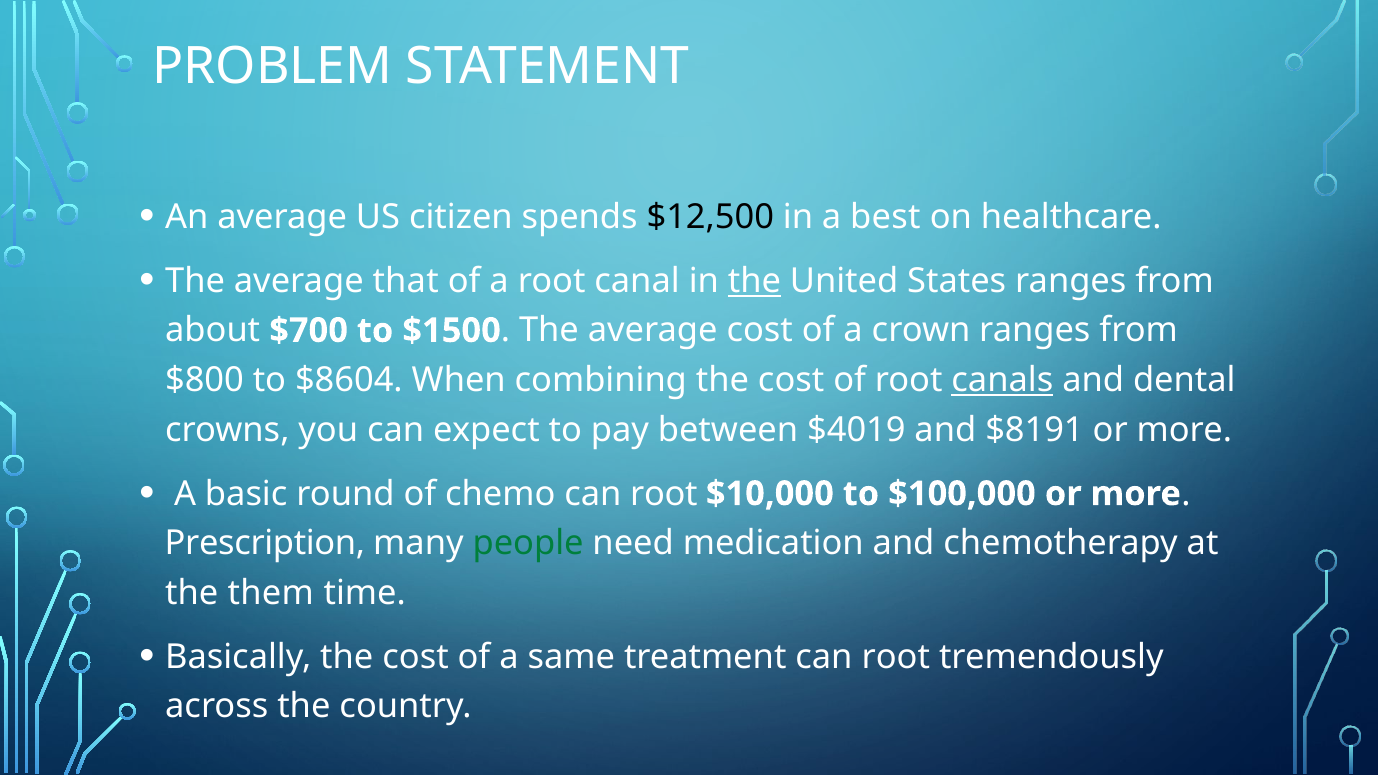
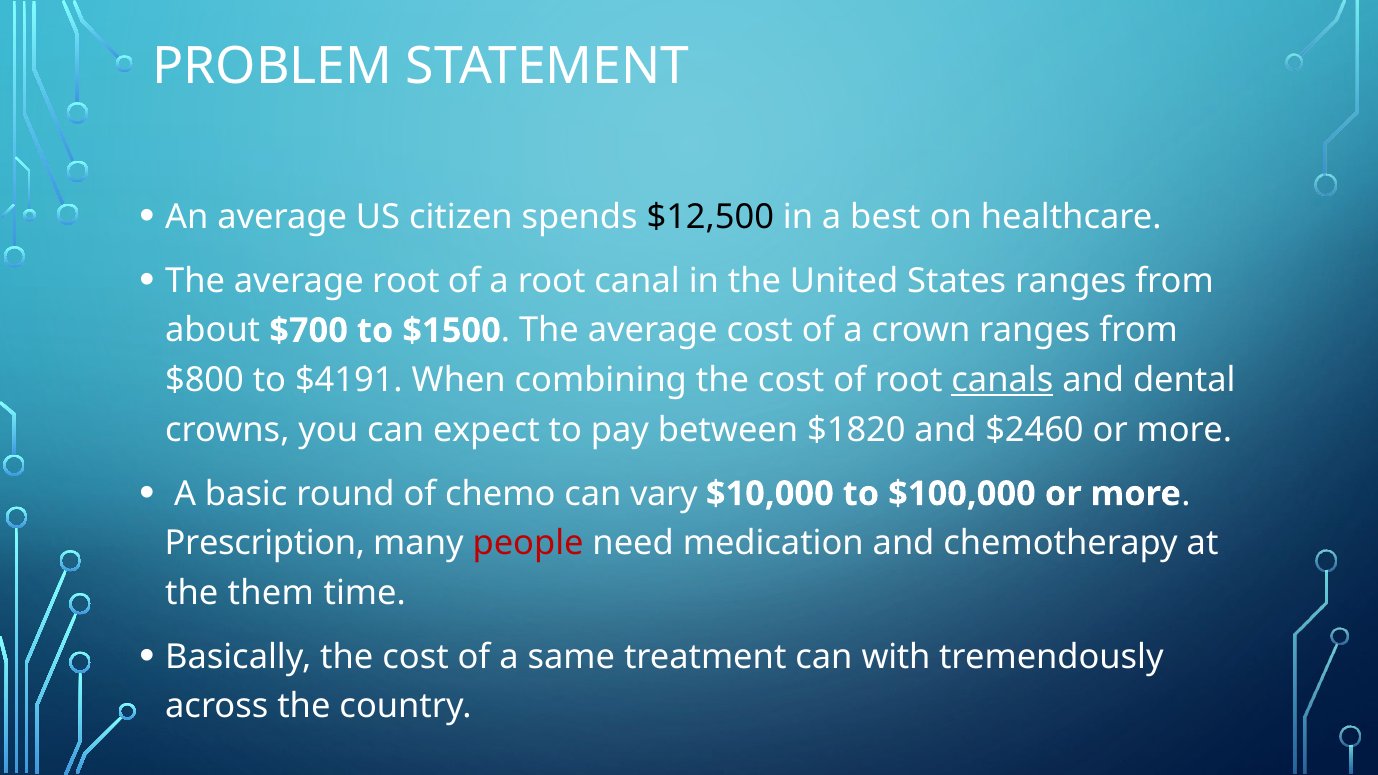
average that: that -> root (406, 281)
the underline: present -> none (754, 281)
$8604: $8604 -> $4191 (349, 380)
$4019: $4019 -> $1820 (856, 430)
$8191: $8191 -> $2460 (1034, 430)
chemo can root: root -> vary (664, 494)
people colour: green -> red (528, 543)
treatment can root: root -> with (896, 657)
